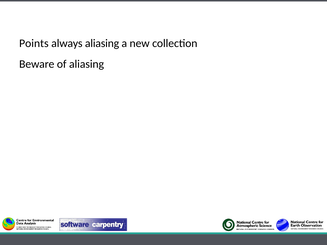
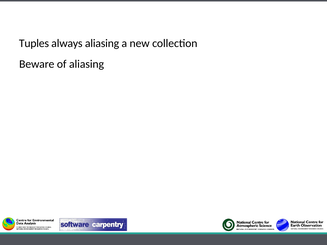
Points: Points -> Tuples (34, 43)
